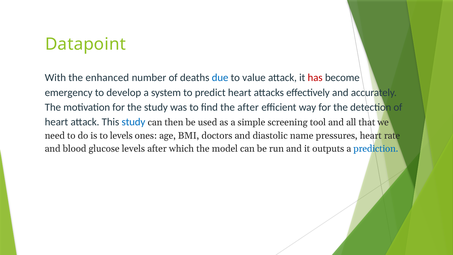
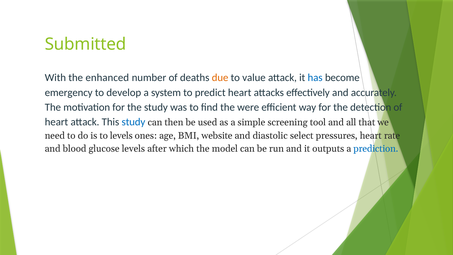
Datapoint: Datapoint -> Submitted (86, 44)
due colour: blue -> orange (220, 78)
has colour: red -> blue (315, 78)
the after: after -> were (248, 107)
doctors: doctors -> website (217, 136)
name: name -> select (302, 136)
